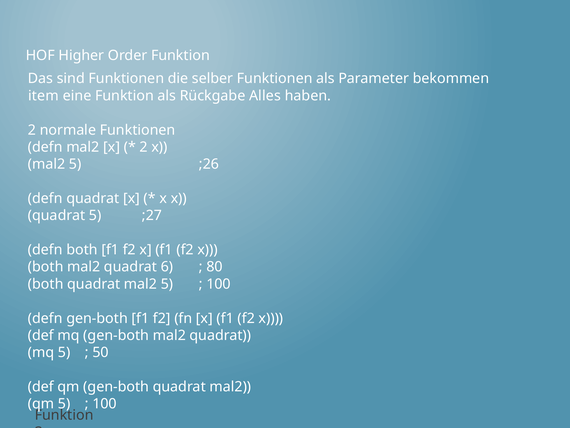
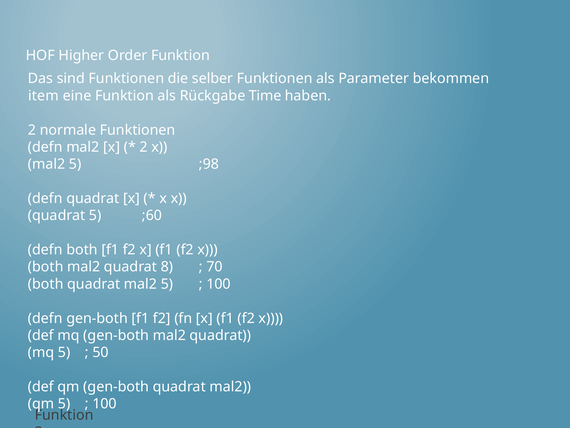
Alles: Alles -> Time (265, 96)
;26: ;26 -> ;98 (209, 164)
;27: ;27 -> ;60 (152, 215)
6: 6 -> 8 (167, 267)
80: 80 -> 70 (215, 267)
